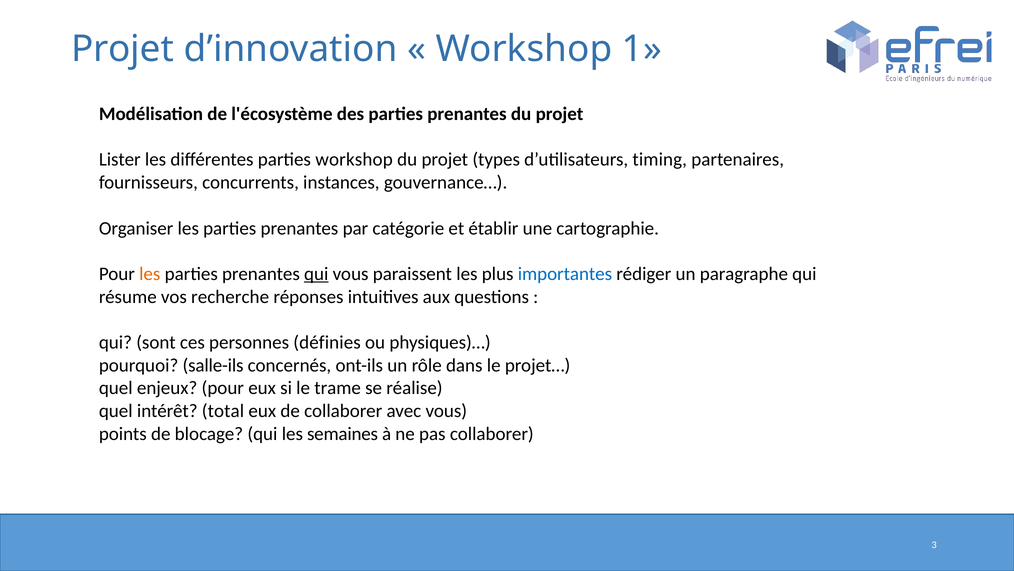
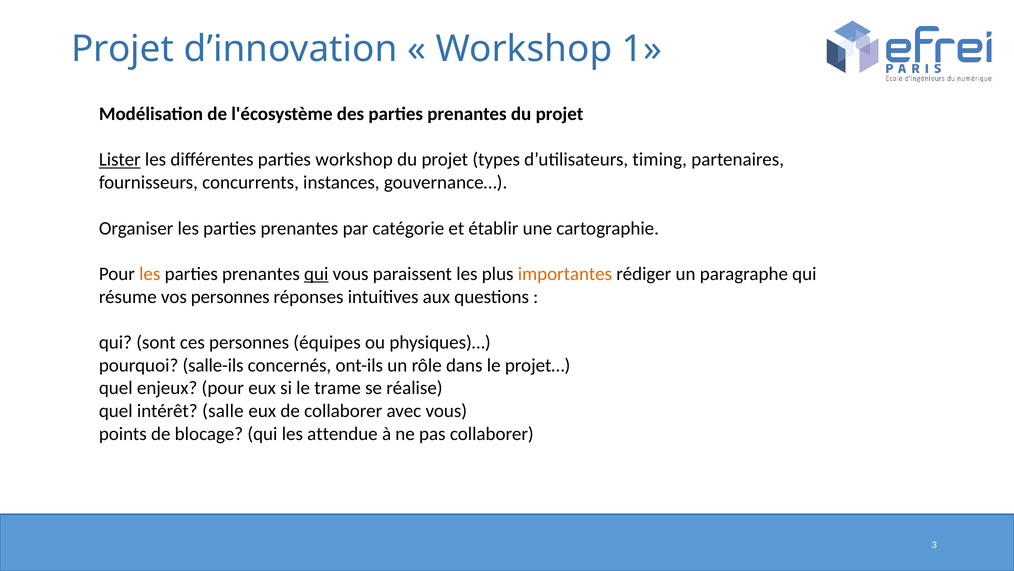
Lister underline: none -> present (120, 160)
importantes colour: blue -> orange (565, 274)
vos recherche: recherche -> personnes (230, 296)
définies: définies -> équipes (327, 342)
total: total -> salle (223, 411)
semaines: semaines -> attendue (342, 433)
